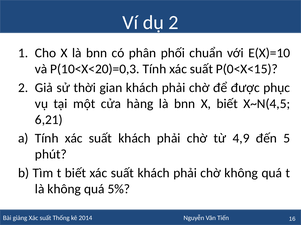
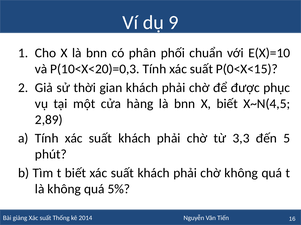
dụ 2: 2 -> 9 (173, 23)
6,21: 6,21 -> 2,89 (49, 120)
4,9: 4,9 -> 3,3 (241, 139)
